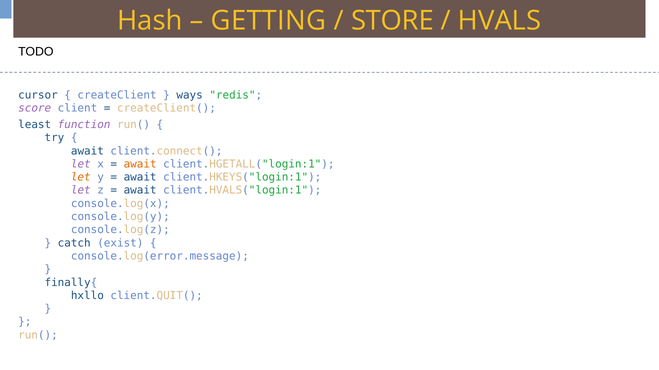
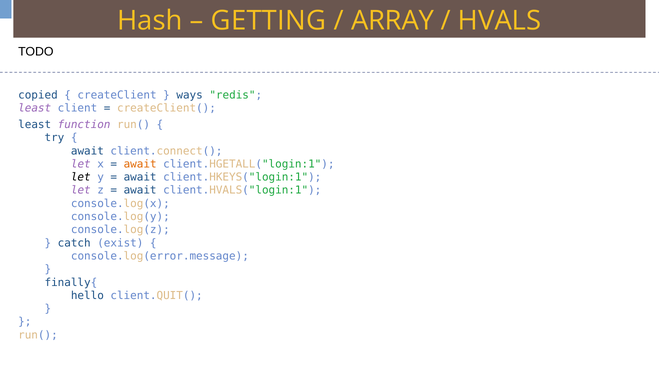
STORE: STORE -> ARRAY (393, 21)
cursor: cursor -> copied (38, 95)
score: score -> least (35, 108)
let colour: orange -> black (81, 178)
hxllo: hxllo -> hello (87, 296)
